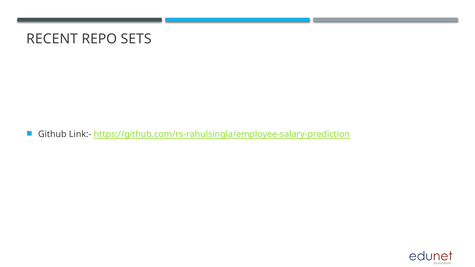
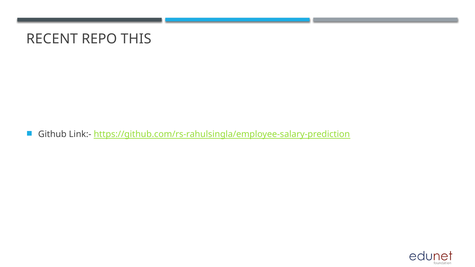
SETS: SETS -> THIS (136, 39)
